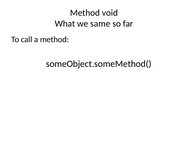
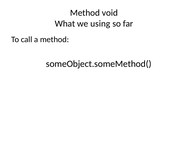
same: same -> using (100, 24)
